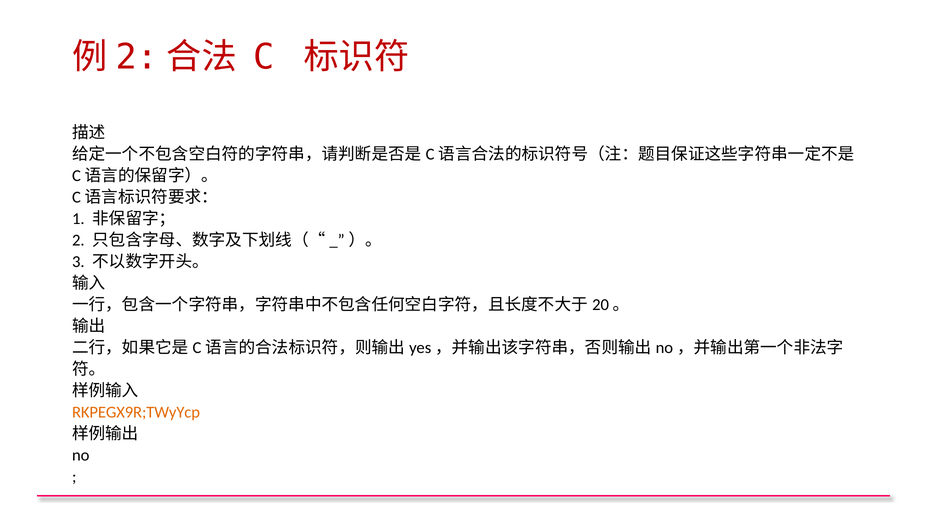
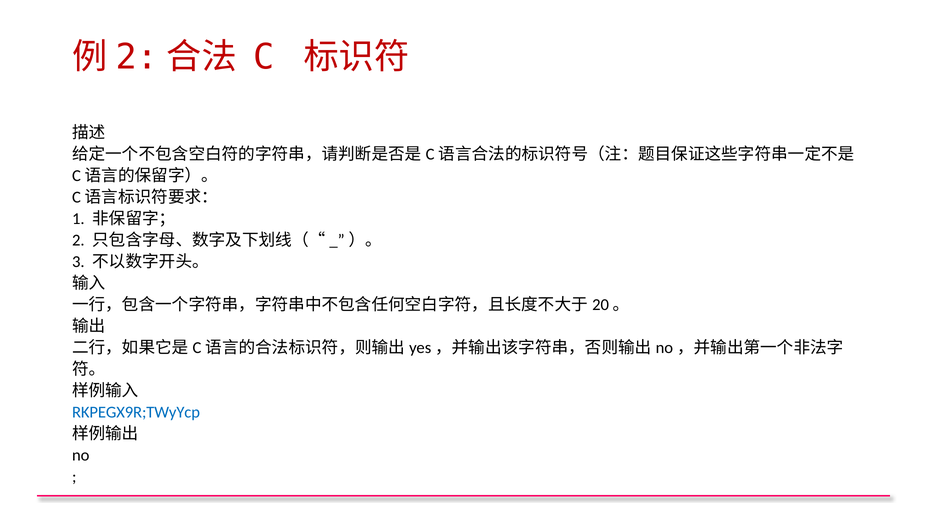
RKPEGX9R;TWyYcp colour: orange -> blue (136, 413)
